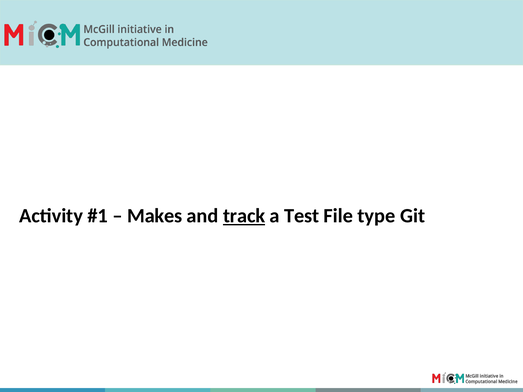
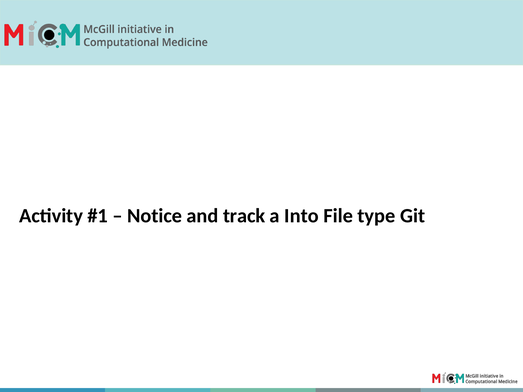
Makes: Makes -> Notice (155, 216)
track underline: present -> none (244, 216)
Test: Test -> Into (302, 216)
